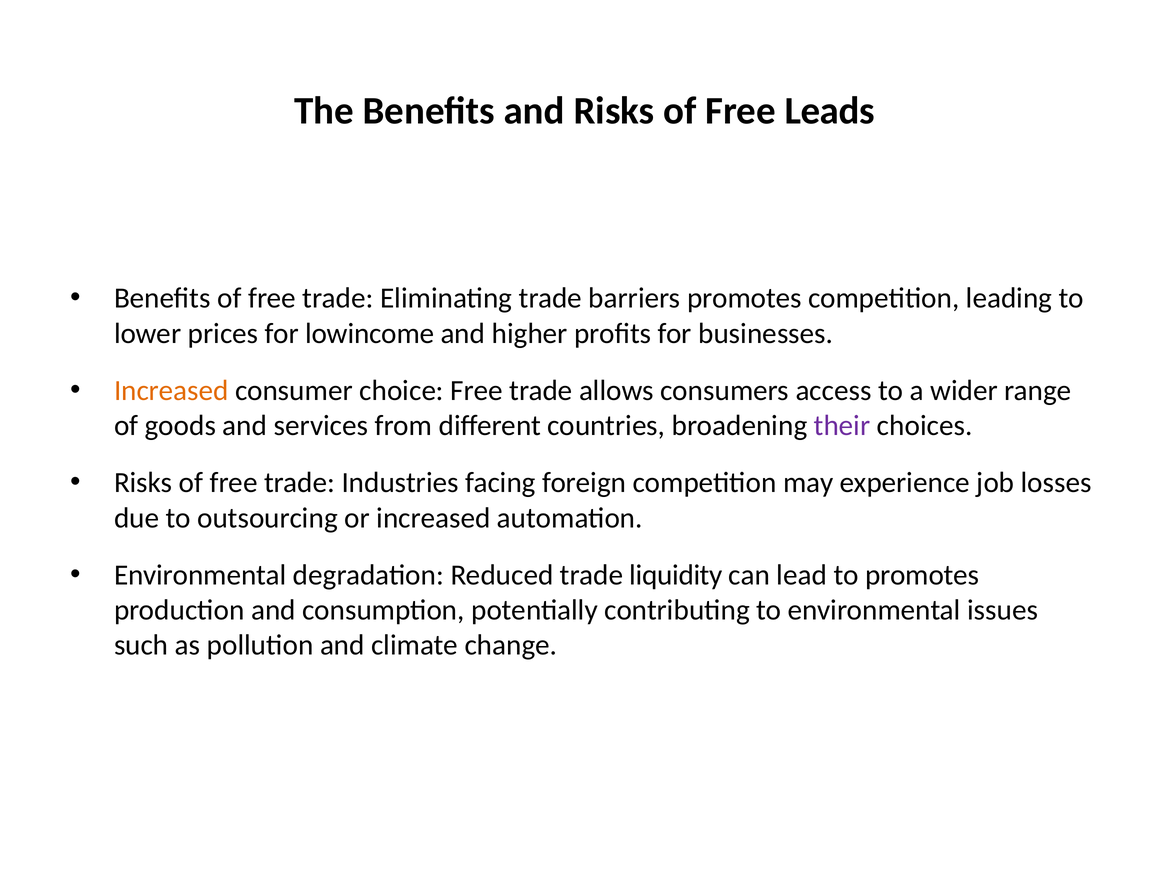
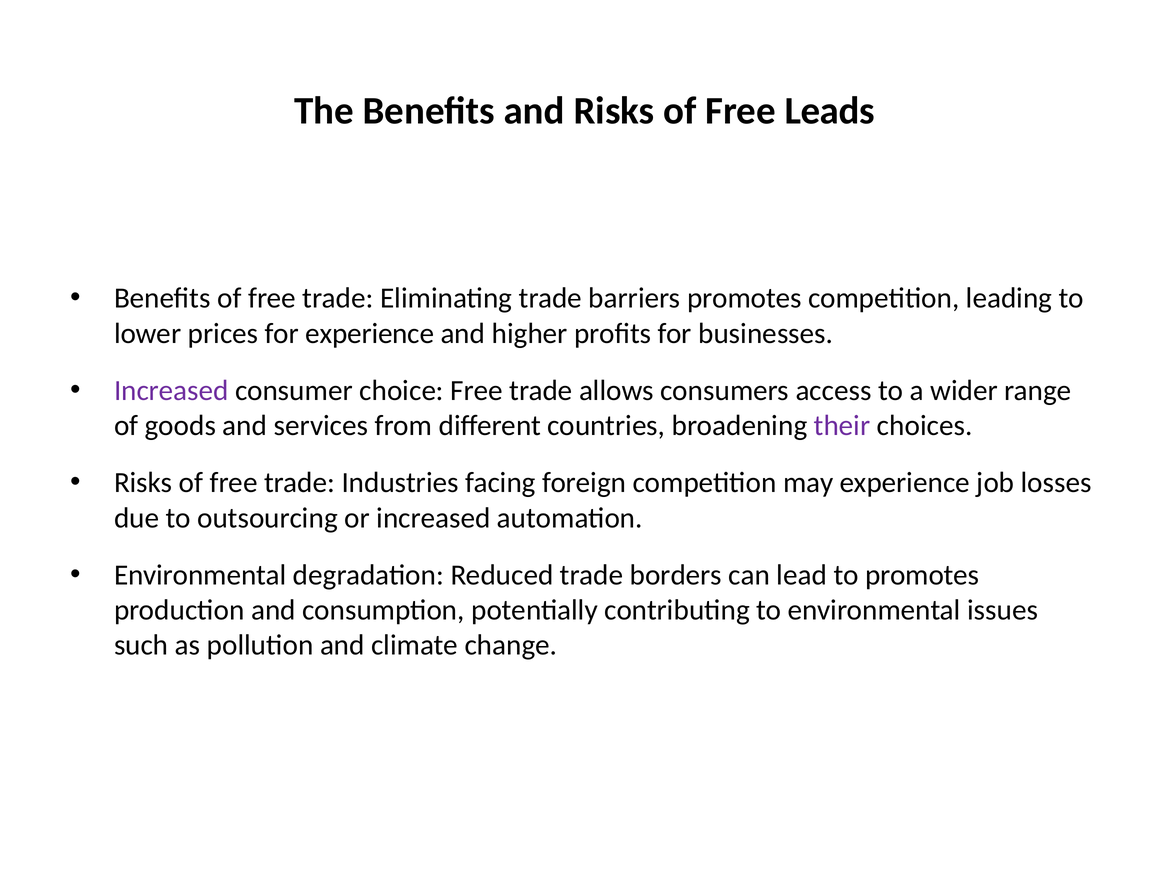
for lowincome: lowincome -> experience (370, 333)
Increased colour: orange -> purple (171, 390)
liquidity: liquidity -> borders (676, 575)
